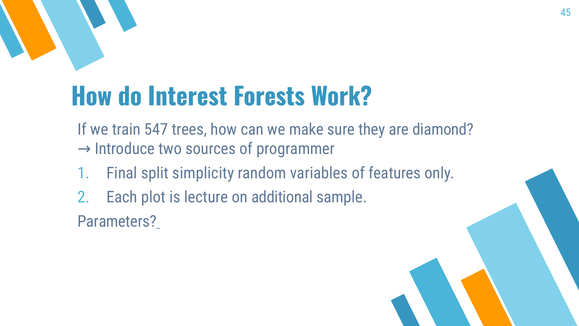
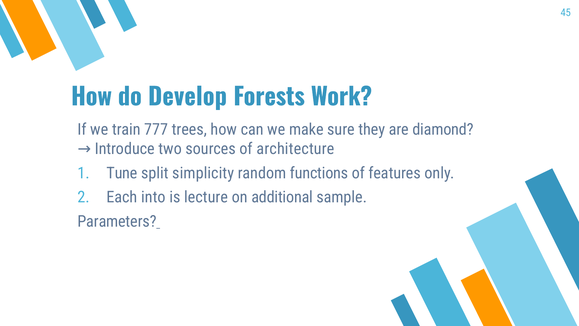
Interest: Interest -> Develop (188, 97)
547: 547 -> 777 (156, 130)
programmer: programmer -> architecture (296, 149)
Final: Final -> Tune (122, 173)
variables: variables -> functions (319, 173)
plot: plot -> into (153, 197)
